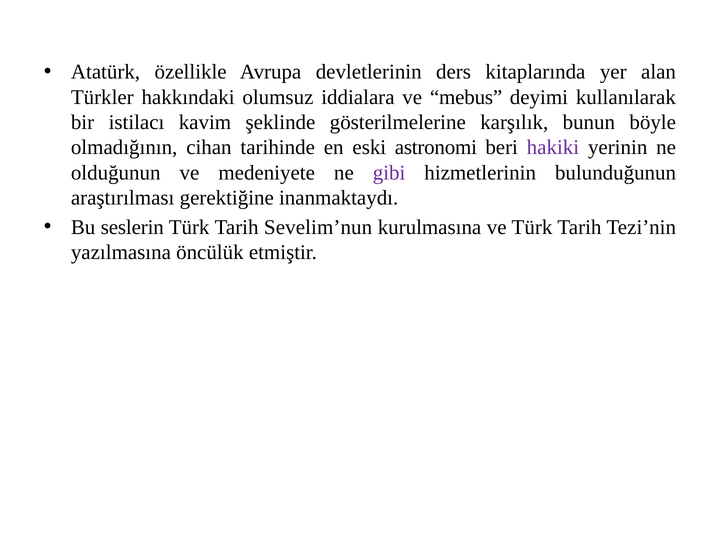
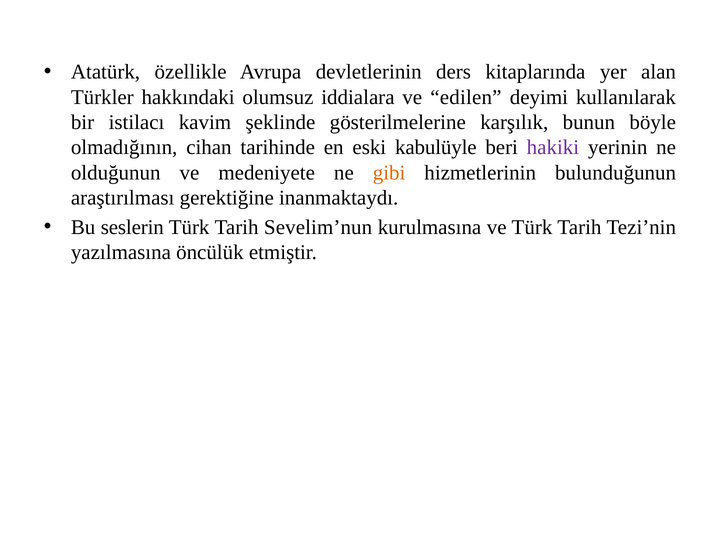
mebus: mebus -> edilen (466, 97)
astronomi: astronomi -> kabulüyle (436, 148)
gibi colour: purple -> orange (389, 173)
